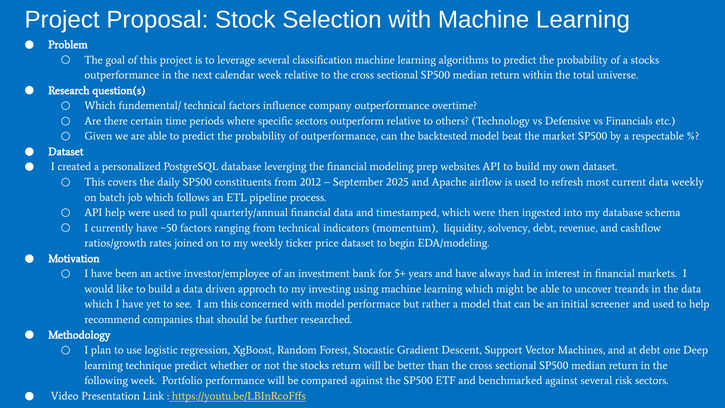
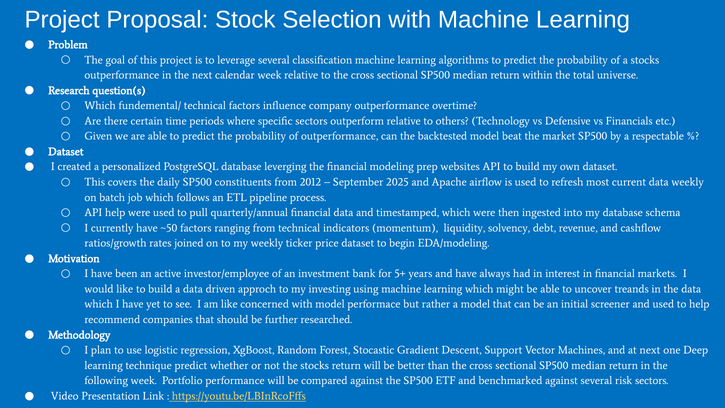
am this: this -> like (229, 304)
at debt: debt -> next (650, 350)
